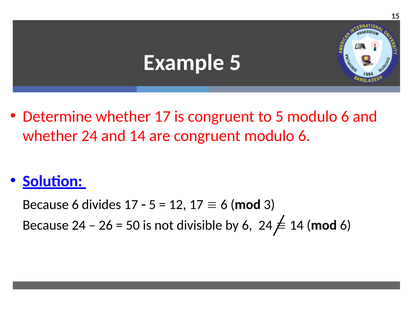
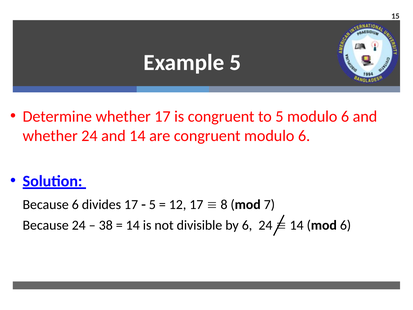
6: 6 -> 8 (224, 205)
3: 3 -> 7 (269, 205)
26: 26 -> 38 (106, 225)
50: 50 -> 14 (133, 225)
